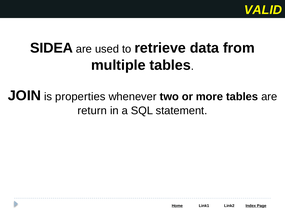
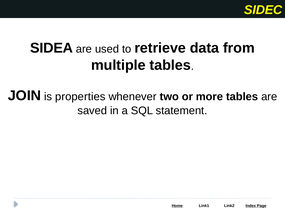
VALID: VALID -> SIDEC (263, 10)
return: return -> saved (92, 110)
